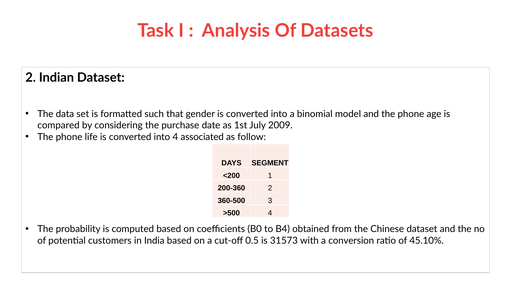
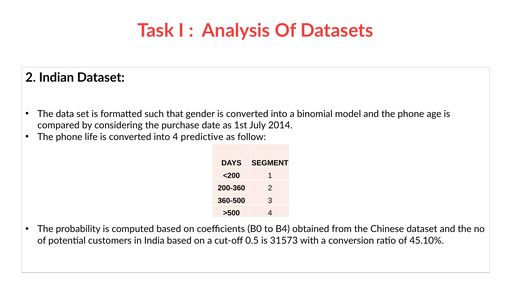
2009: 2009 -> 2014 (280, 125)
associated: associated -> predictive (202, 137)
